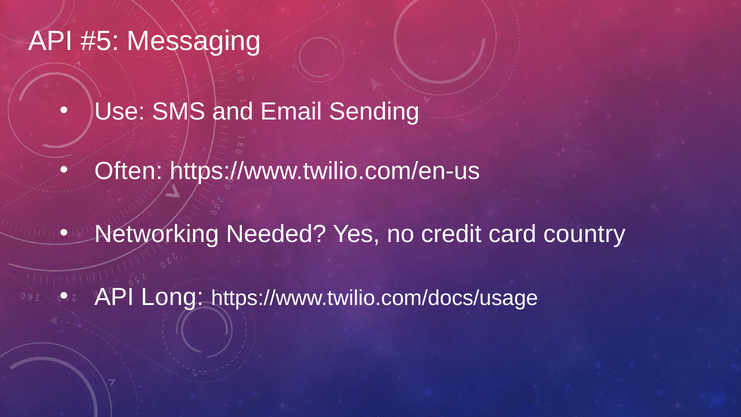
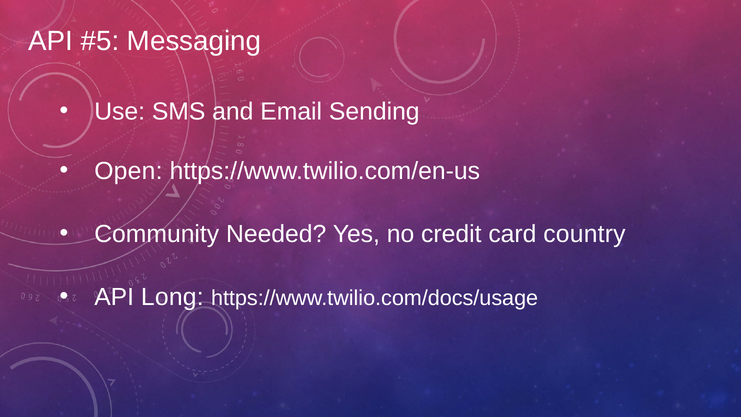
Often: Often -> Open (128, 171)
Networking: Networking -> Community (157, 234)
